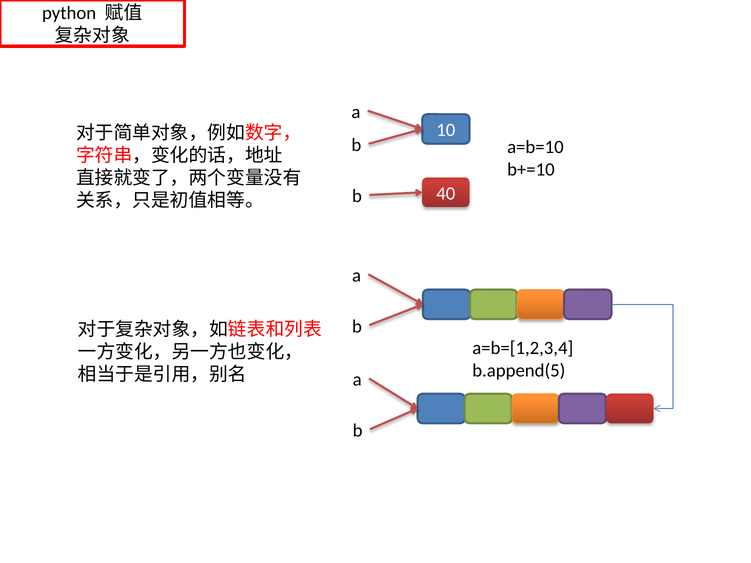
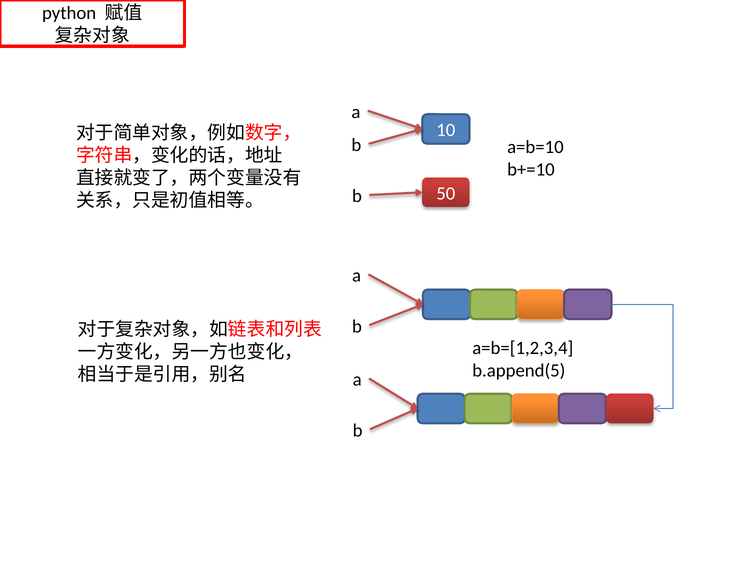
40: 40 -> 50 (446, 194)
